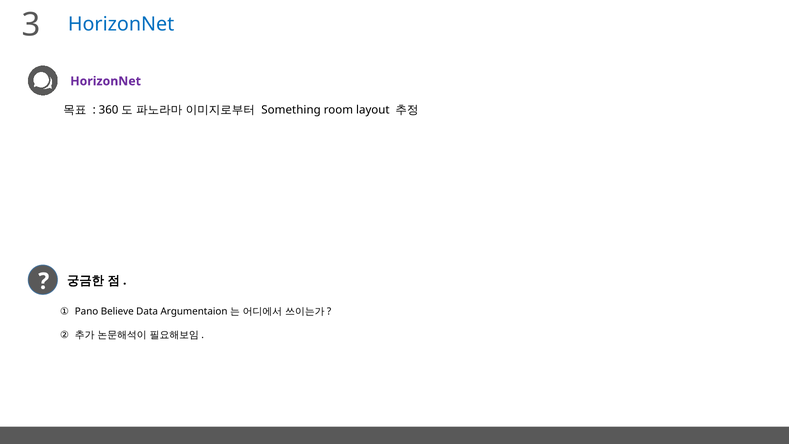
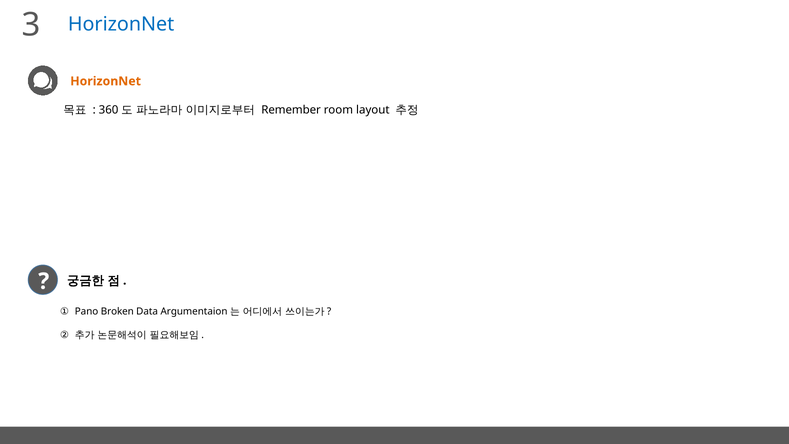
HorizonNet colour: purple -> orange (106, 81)
Something: Something -> Remember (291, 110)
Believe: Believe -> Broken (117, 311)
